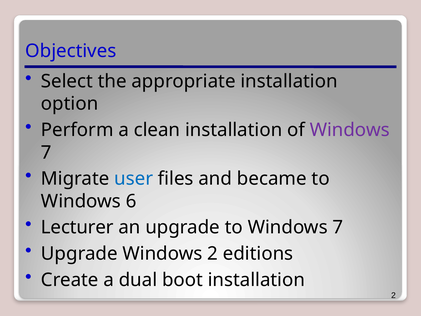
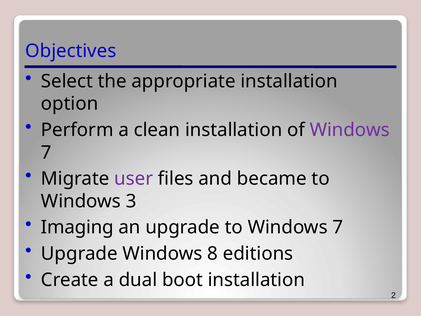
user colour: blue -> purple (134, 179)
6: 6 -> 3 (131, 201)
Lecturer: Lecturer -> Imaging (77, 227)
Windows 2: 2 -> 8 (213, 253)
